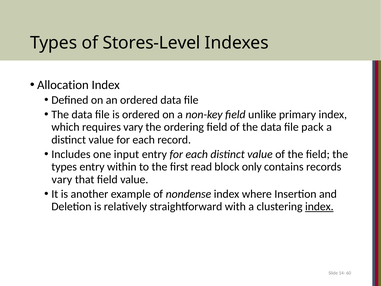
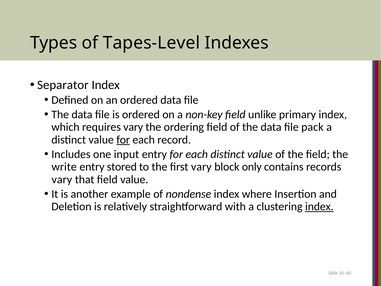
Stores-Level: Stores-Level -> Tapes-Level (151, 43)
Allocation: Allocation -> Separator (63, 85)
for underline: none -> present (123, 140)
types: types -> write (64, 167)
within: within -> stored (122, 167)
first read: read -> vary (201, 167)
